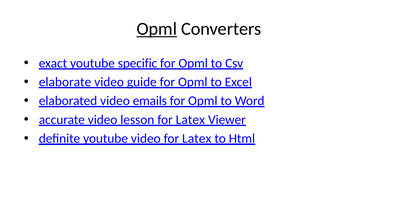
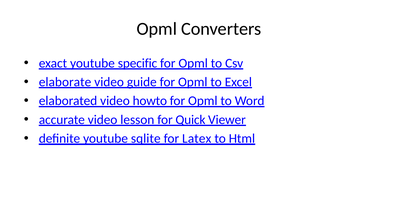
Opml underline: present -> none (157, 29)
emails: emails -> howto (150, 101)
lesson for Latex: Latex -> Quick (190, 120)
youtube video: video -> sqlite (146, 138)
